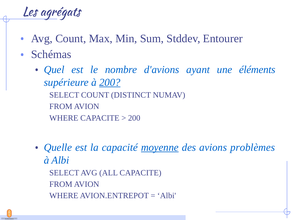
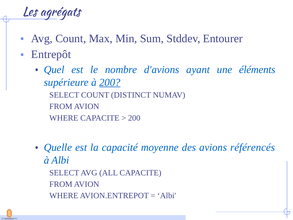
Schémas: Schémas -> Entrepôt (51, 54)
moyenne underline: present -> none (160, 147)
problèmes: problèmes -> référencés (253, 147)
